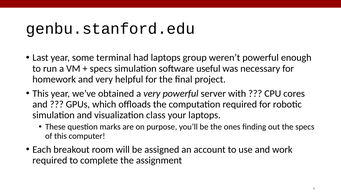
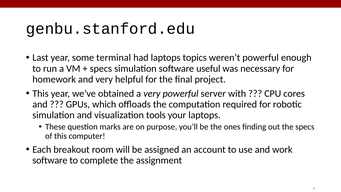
group: group -> topics (195, 58)
class: class -> tools (156, 115)
required: required -> software (50, 160)
